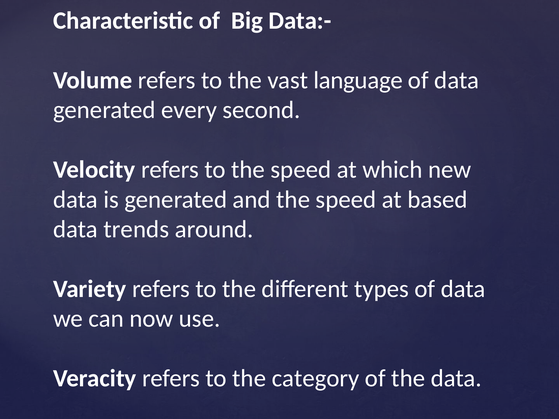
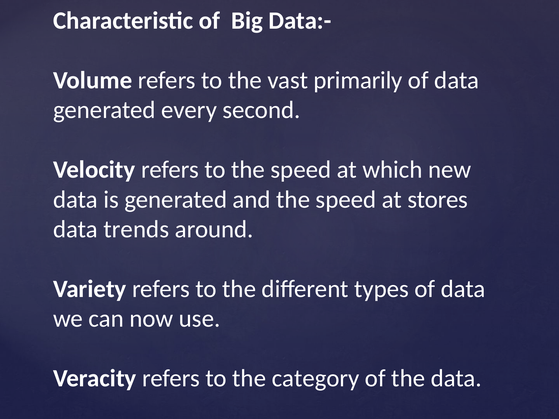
language: language -> primarily (358, 80)
based: based -> stores (438, 200)
